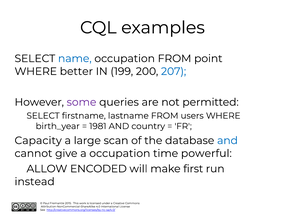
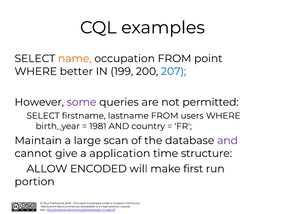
name colour: blue -> orange (75, 58)
Capacity: Capacity -> Maintain (38, 140)
and colour: blue -> purple (227, 140)
a occupation: occupation -> application (120, 153)
powerful: powerful -> structure (206, 153)
instead: instead -> portion (35, 181)
